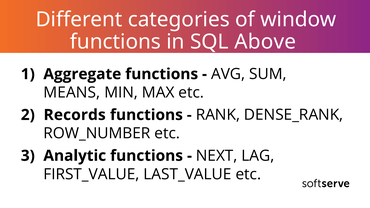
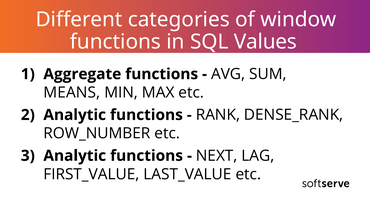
Above: Above -> Values (265, 42)
Records: Records -> Analytic (75, 115)
